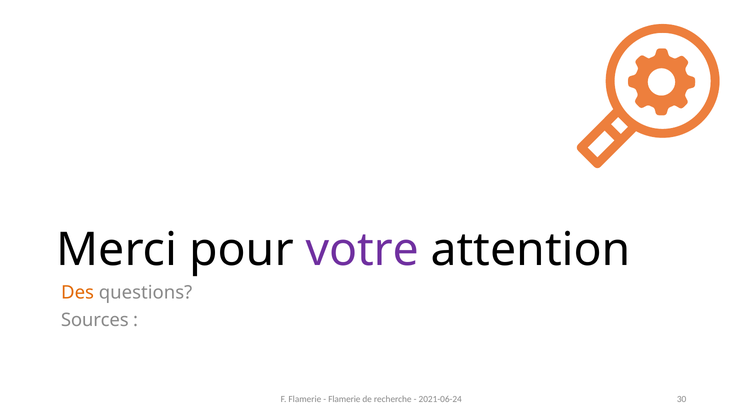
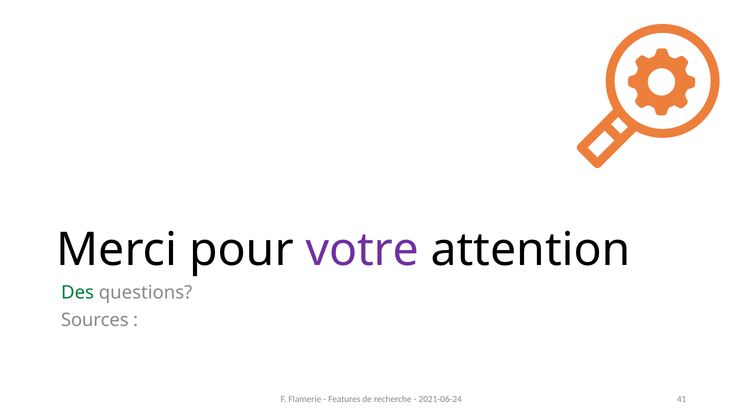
Des colour: orange -> green (78, 292)
Flamerie: Flamerie -> Features (344, 399)
30: 30 -> 41 (682, 399)
